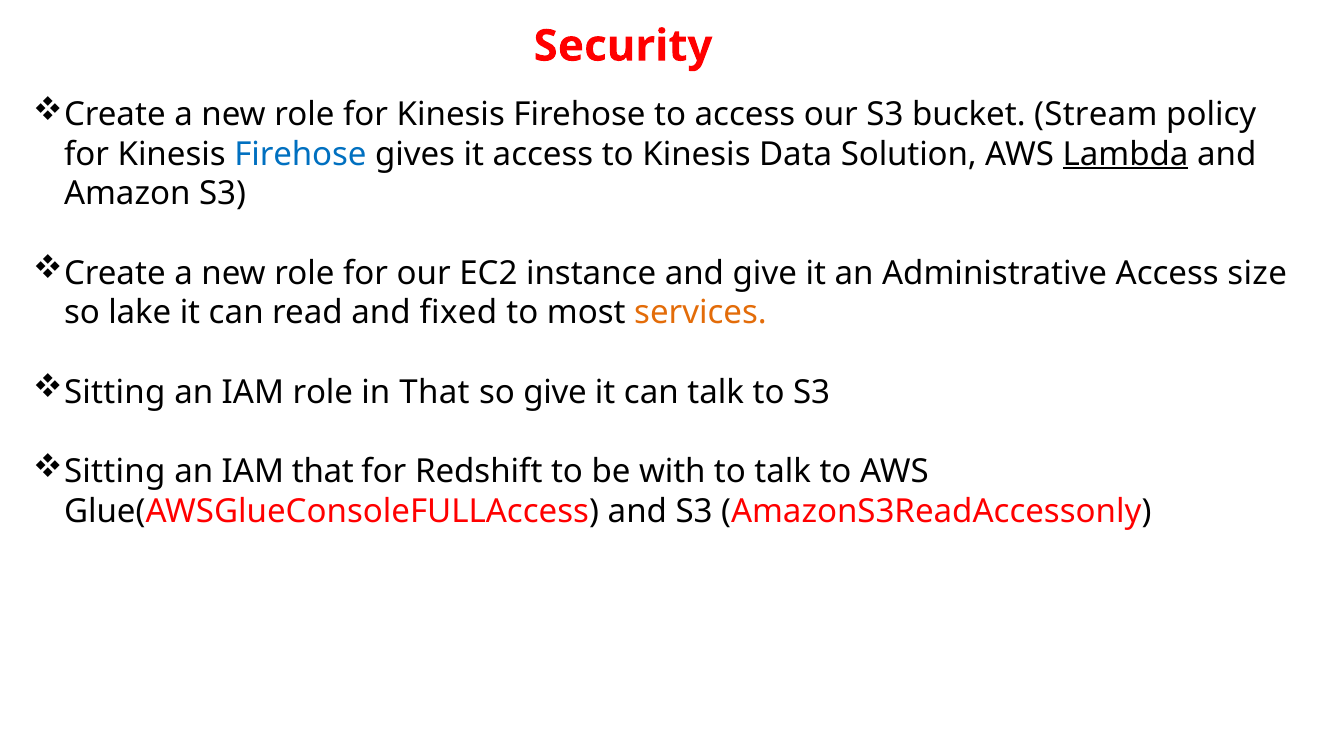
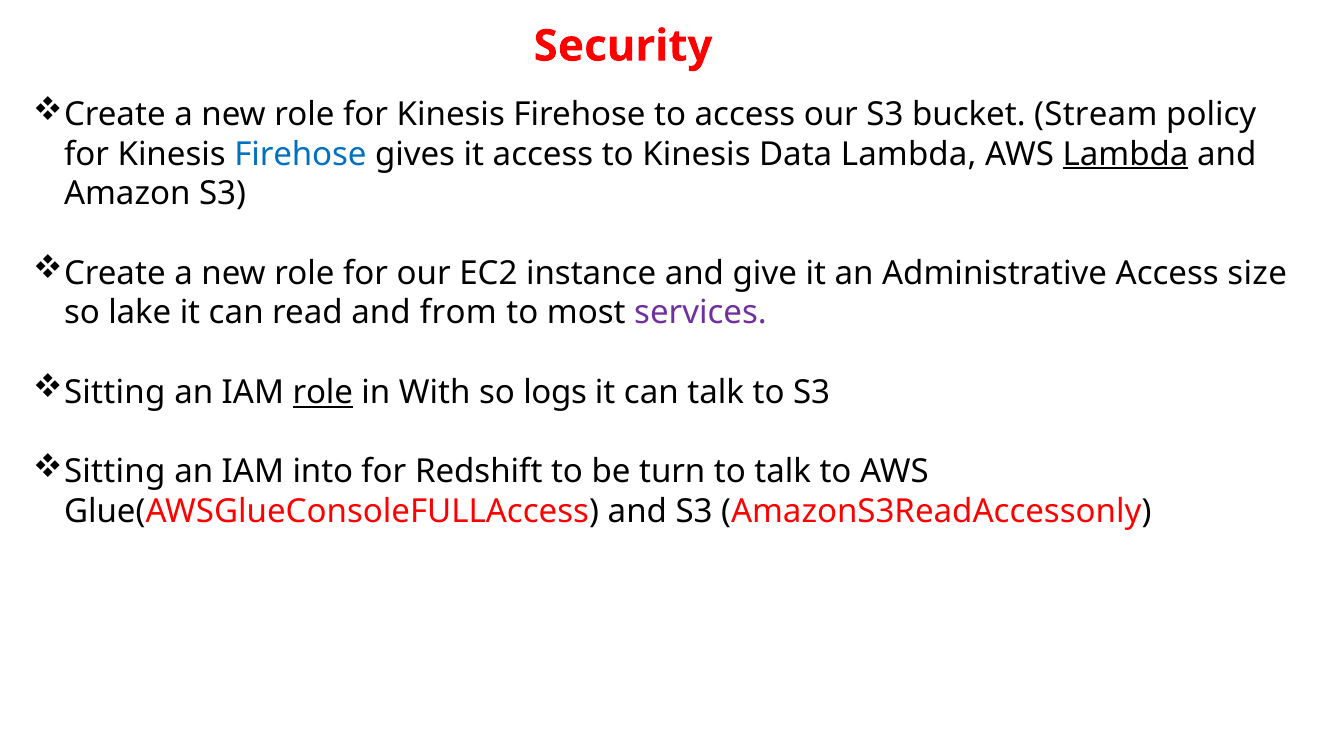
Data Solution: Solution -> Lambda (909, 154)
fixed: fixed -> from (458, 313)
services colour: orange -> purple (701, 313)
role underline: none -> present (323, 392)
in That: That -> With (435, 392)
so give: give -> logs (555, 392)
IAM that: that -> into (323, 471)
with: with -> turn (672, 471)
